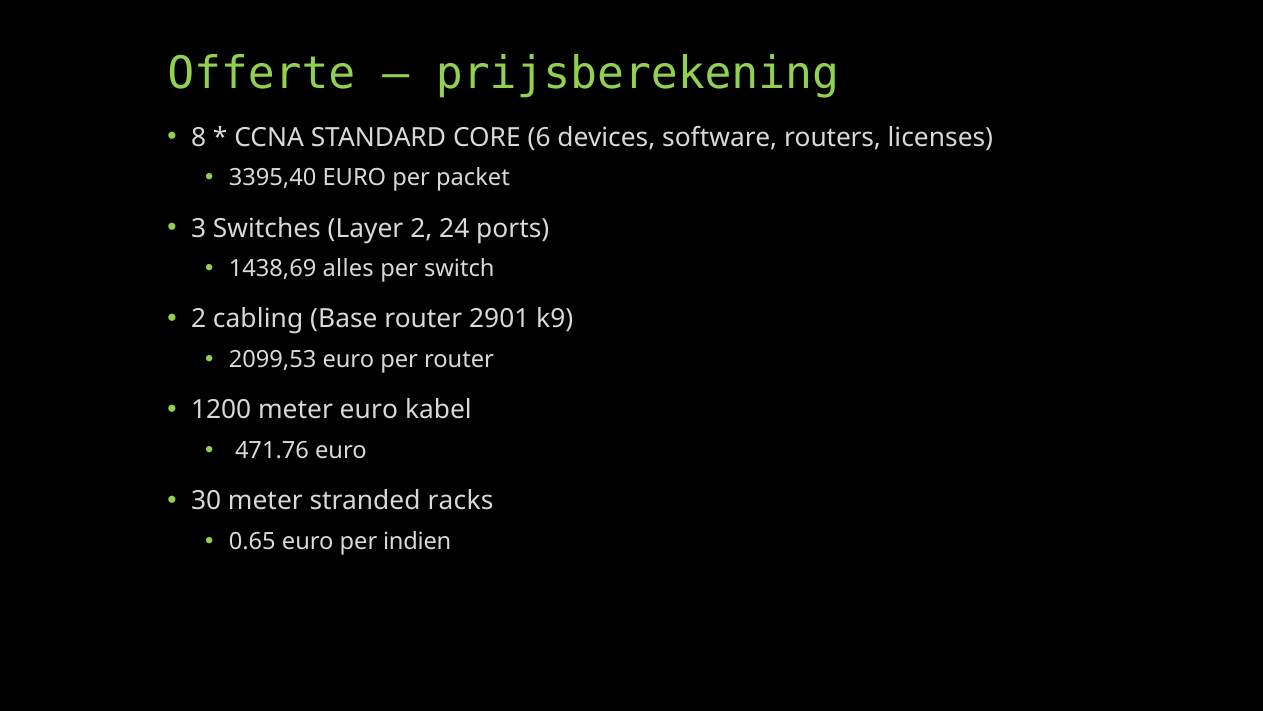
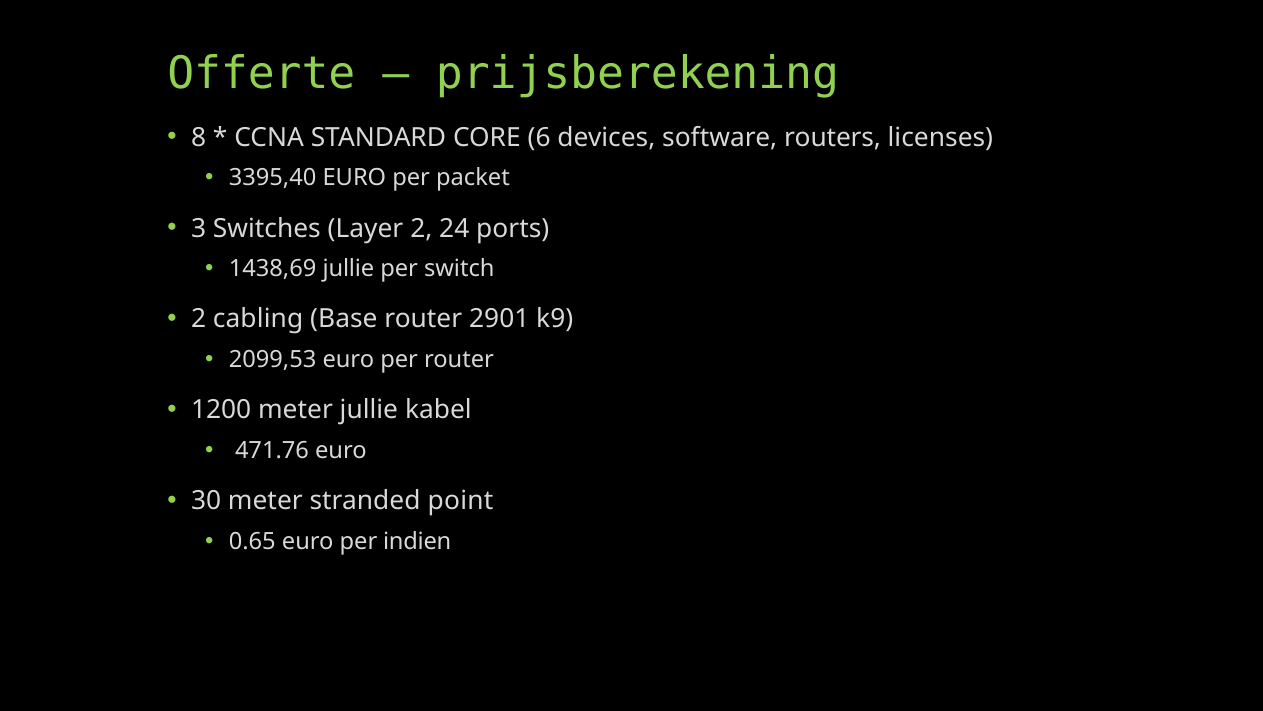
1438,69 alles: alles -> jullie (348, 268)
meter euro: euro -> jullie (369, 410)
racks: racks -> point (461, 501)
